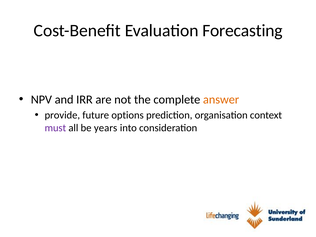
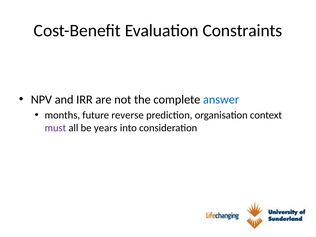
Forecasting: Forecasting -> Constraints (242, 30)
answer colour: orange -> blue (221, 100)
provide: provide -> months (62, 115)
options: options -> reverse (128, 115)
